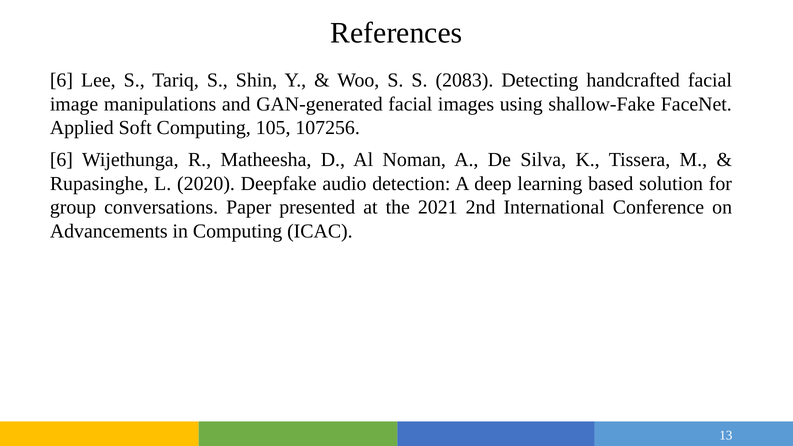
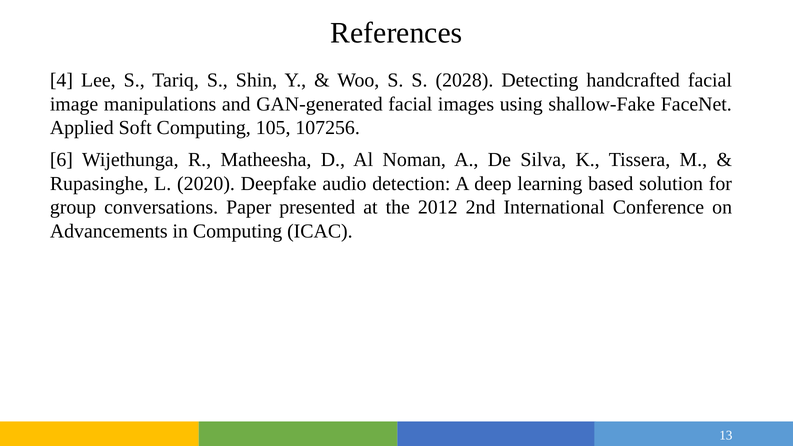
6: 6 -> 4 (61, 80)
2083: 2083 -> 2028 (464, 80)
2021: 2021 -> 2012 (438, 207)
